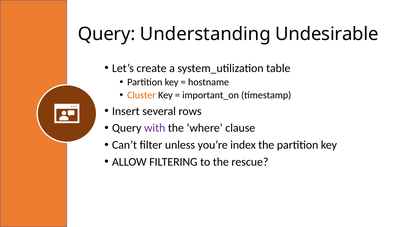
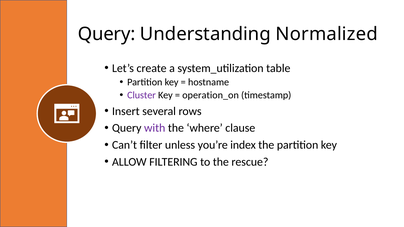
Undesirable: Undesirable -> Normalized (327, 34)
Cluster colour: orange -> purple (142, 95)
important_on: important_on -> operation_on (211, 95)
